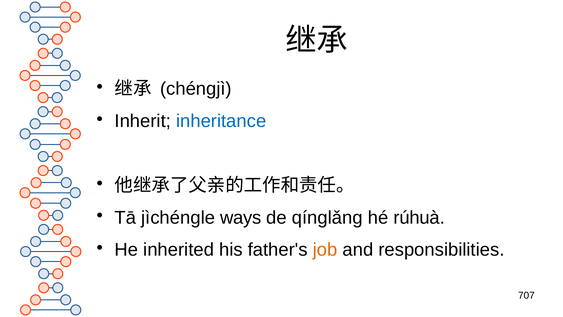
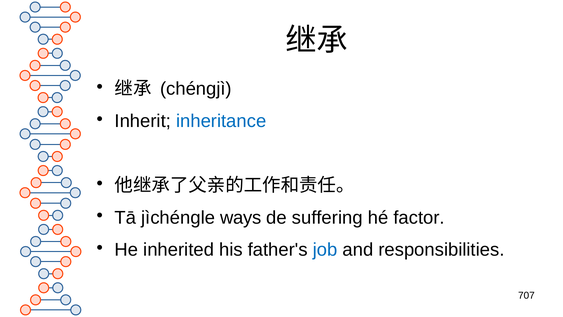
qínglǎng: qínglǎng -> suffering (327, 217)
rúhuà: rúhuà -> factor (419, 217)
job colour: orange -> blue (325, 250)
